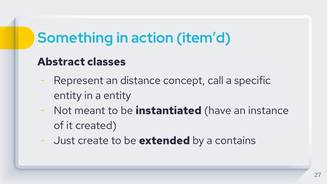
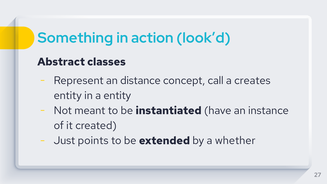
item’d: item’d -> look’d (203, 38)
specific: specific -> creates (252, 80)
create: create -> points (93, 141)
contains: contains -> whether (235, 141)
